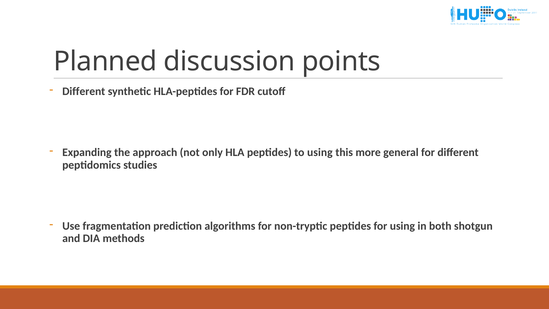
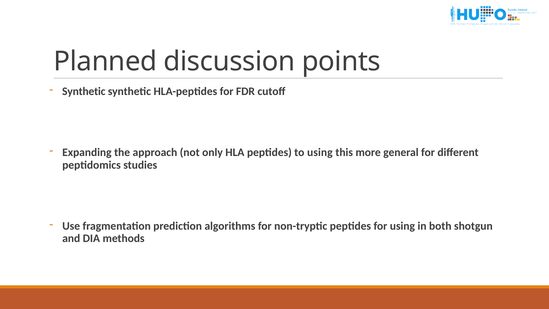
Different: Different -> Synthetic (84, 91)
